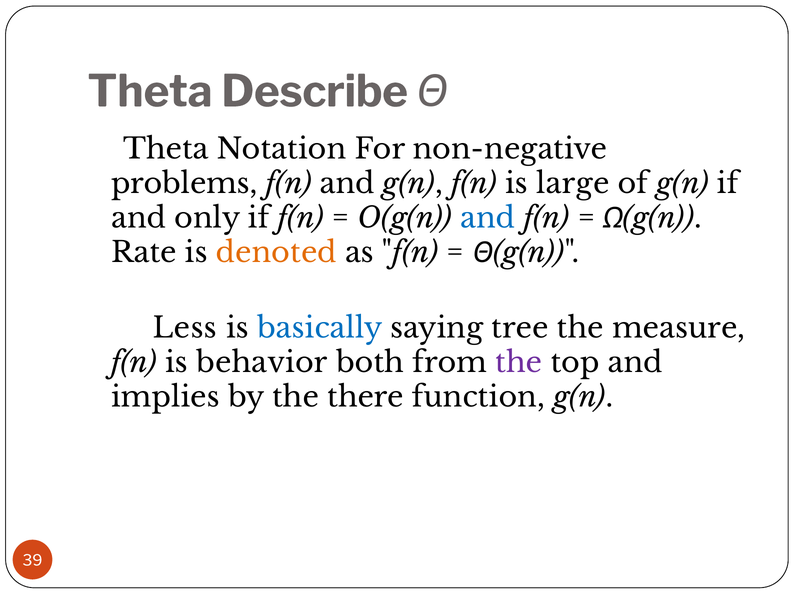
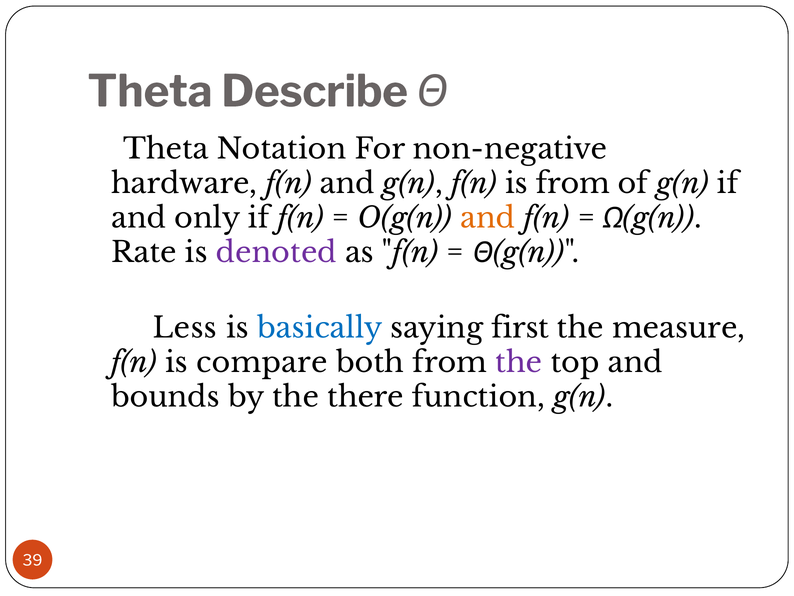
problems: problems -> hardware (184, 183)
is large: large -> from (573, 183)
and colour: blue -> orange (488, 218)
denoted colour: orange -> purple (276, 252)
tree: tree -> first (520, 328)
behavior: behavior -> compare (262, 362)
implies: implies -> bounds (165, 397)
